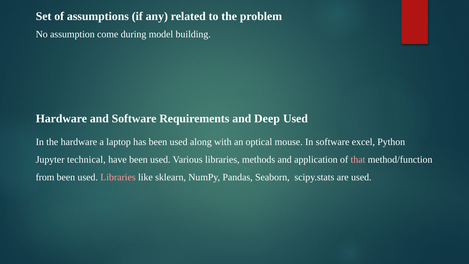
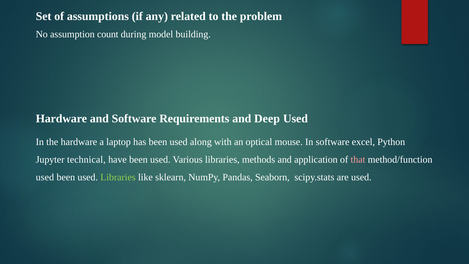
come: come -> count (108, 34)
from: from -> used (45, 177)
Libraries colour: pink -> light green (118, 177)
